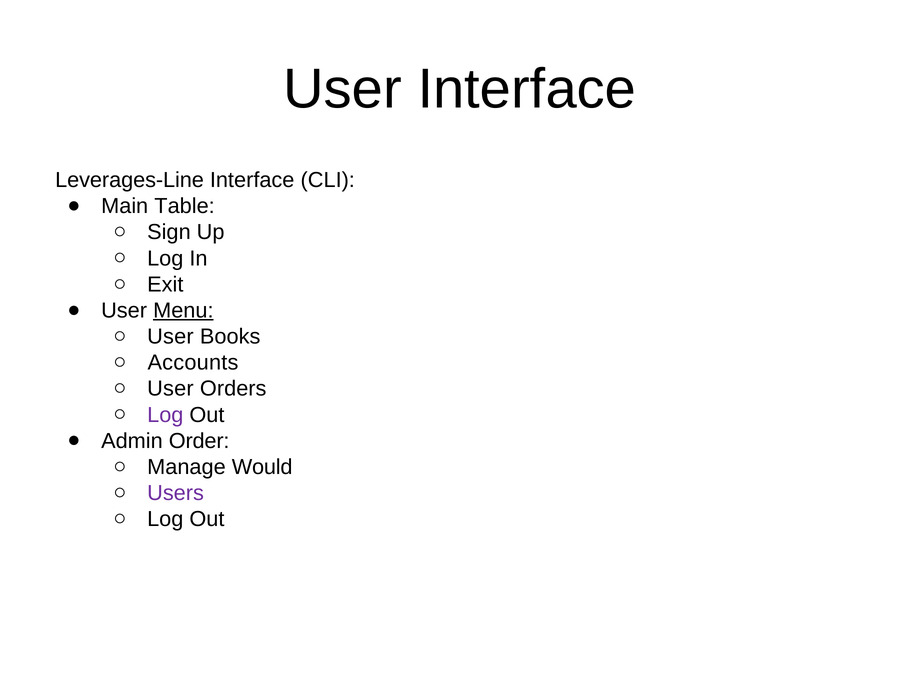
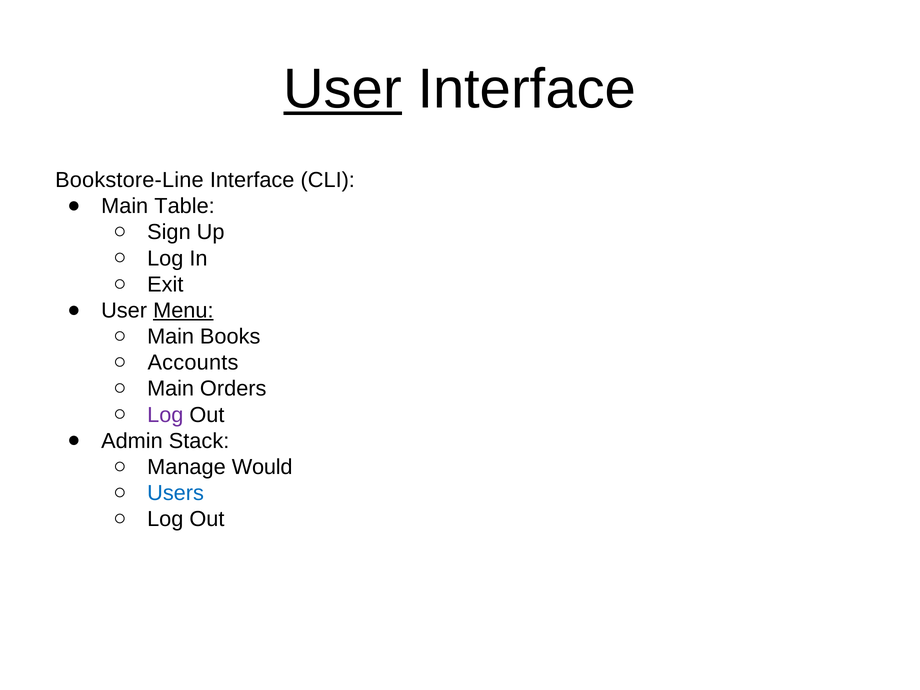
User underline: none -> present (343, 89)
Leverages-Line: Leverages-Line -> Bookstore-Line (129, 180)
User: User -> Main (171, 337)
User: User -> Main (171, 389)
Order: Order -> Stack (199, 441)
Users colour: purple -> blue (176, 493)
